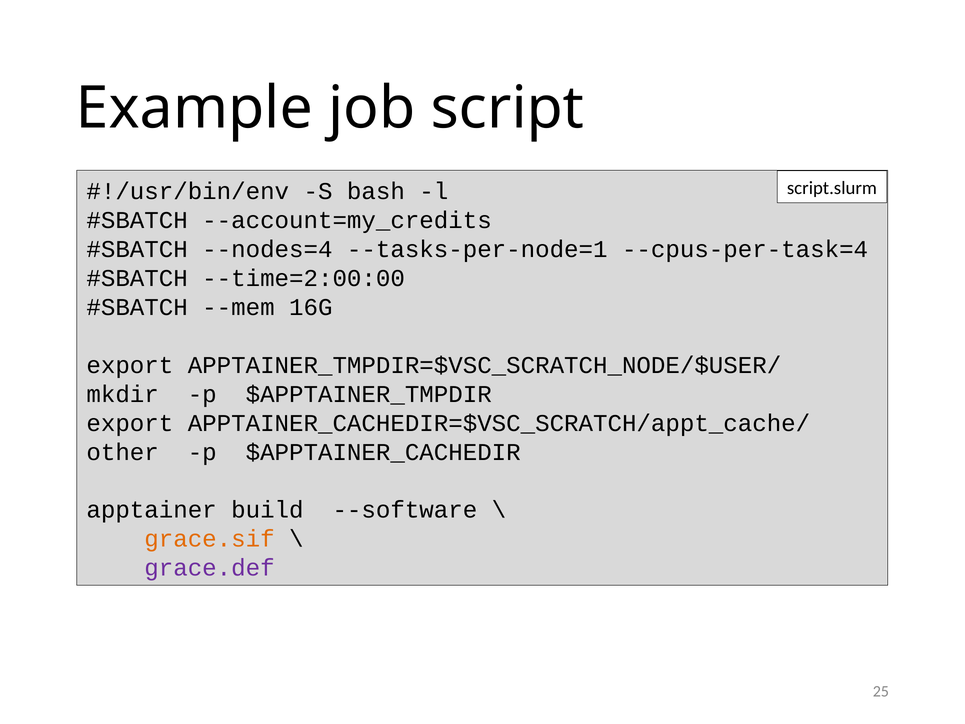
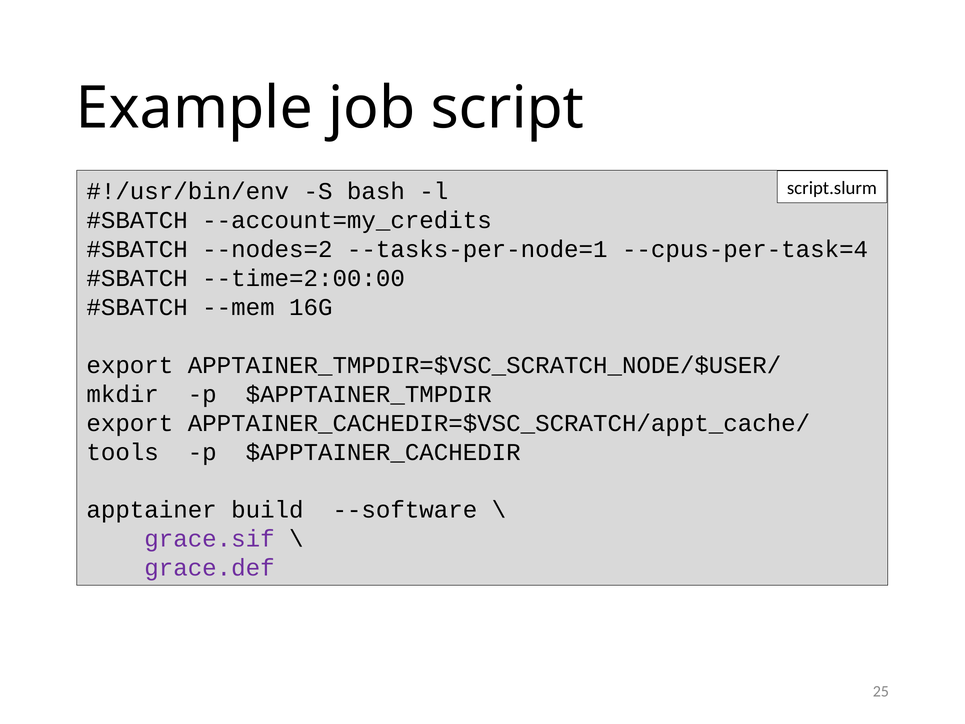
--nodes=4: --nodes=4 -> --nodes=2 (267, 249)
other: other -> tools (123, 452)
grace.sif colour: orange -> purple (209, 539)
